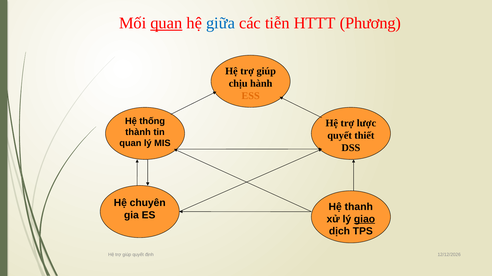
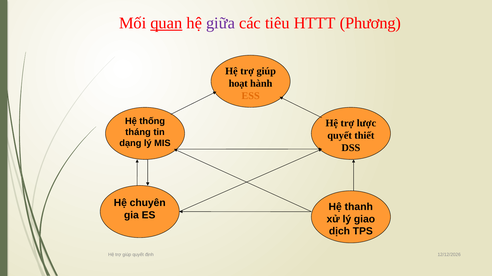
giữa colour: blue -> purple (221, 23)
tiễn: tiễn -> tiêu (277, 23)
chịu: chịu -> hoạt (238, 84)
thành: thành -> tháng (138, 132)
quan: quan -> dạng (130, 144)
giao underline: present -> none (365, 220)
